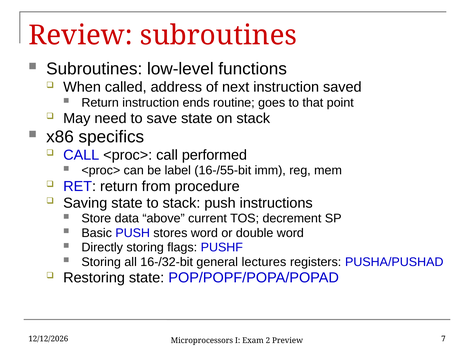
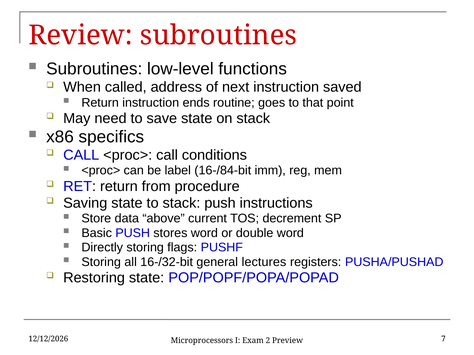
performed: performed -> conditions (214, 155)
16-/55-bit: 16-/55-bit -> 16-/84-bit (223, 171)
